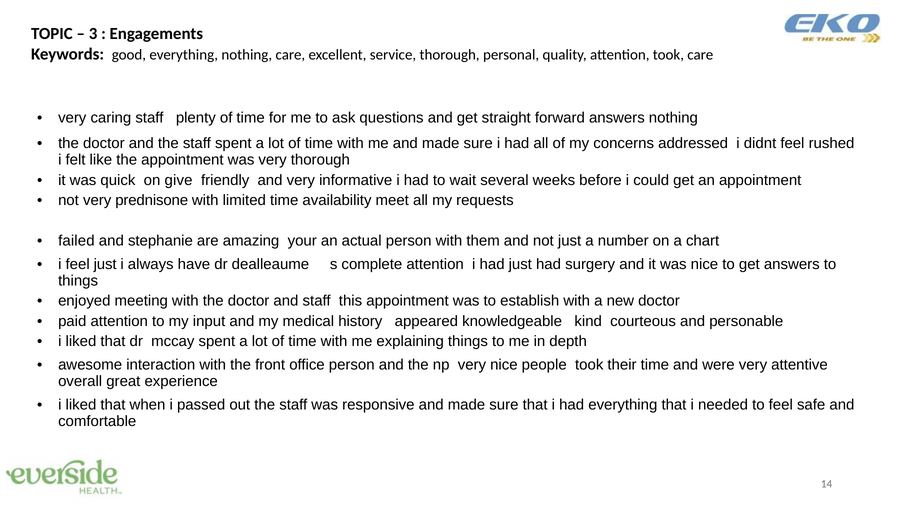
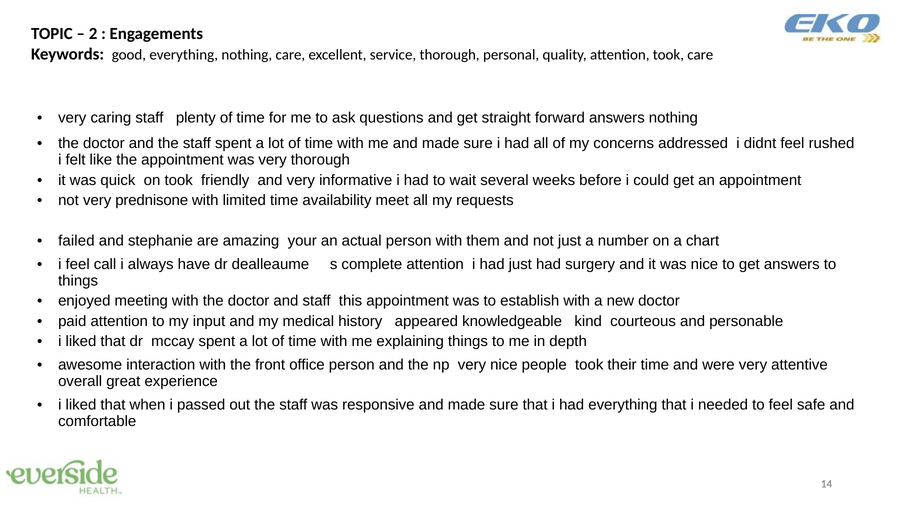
3: 3 -> 2 (93, 34)
on give: give -> took (179, 180)
feel just: just -> call (105, 264)
